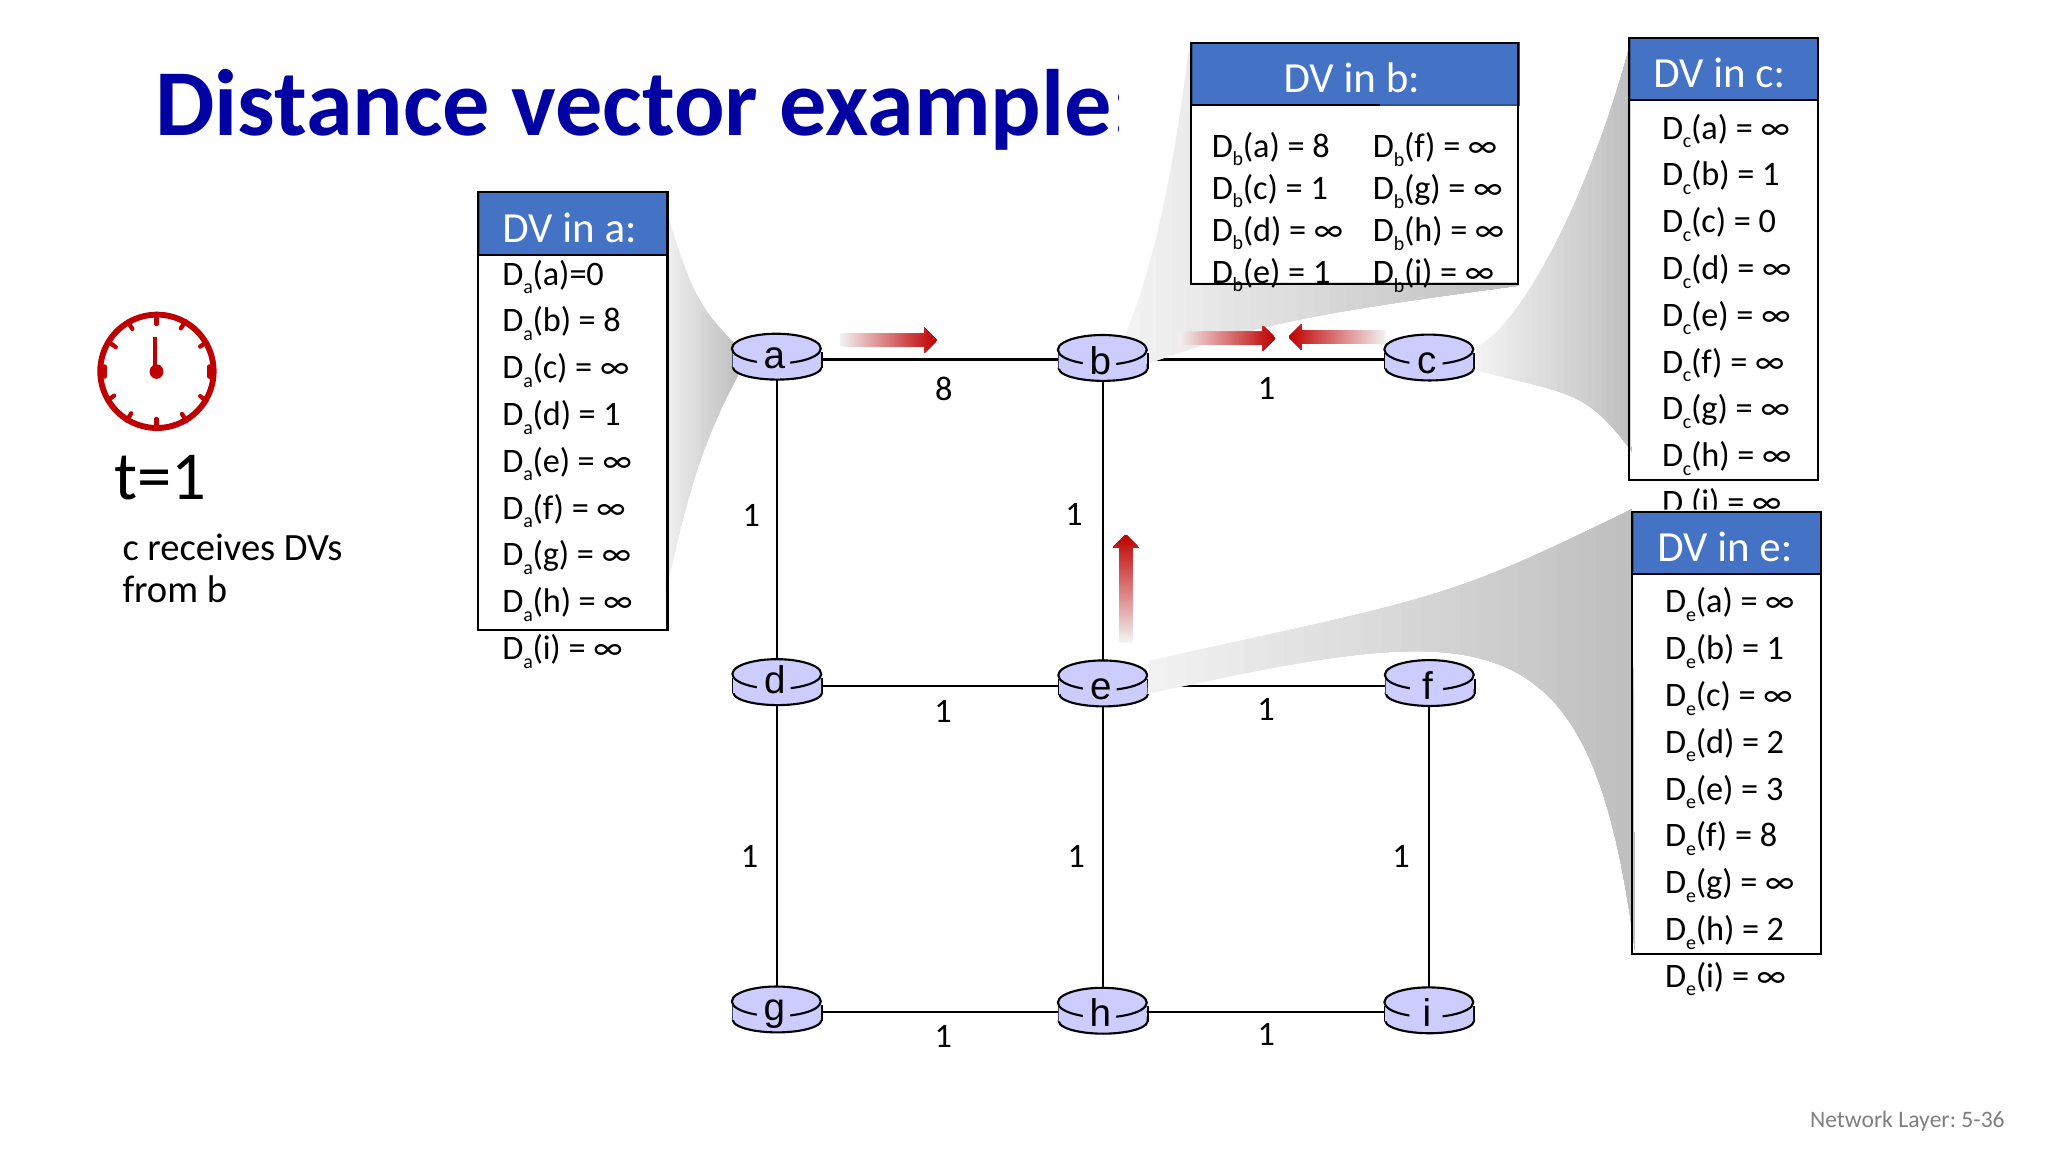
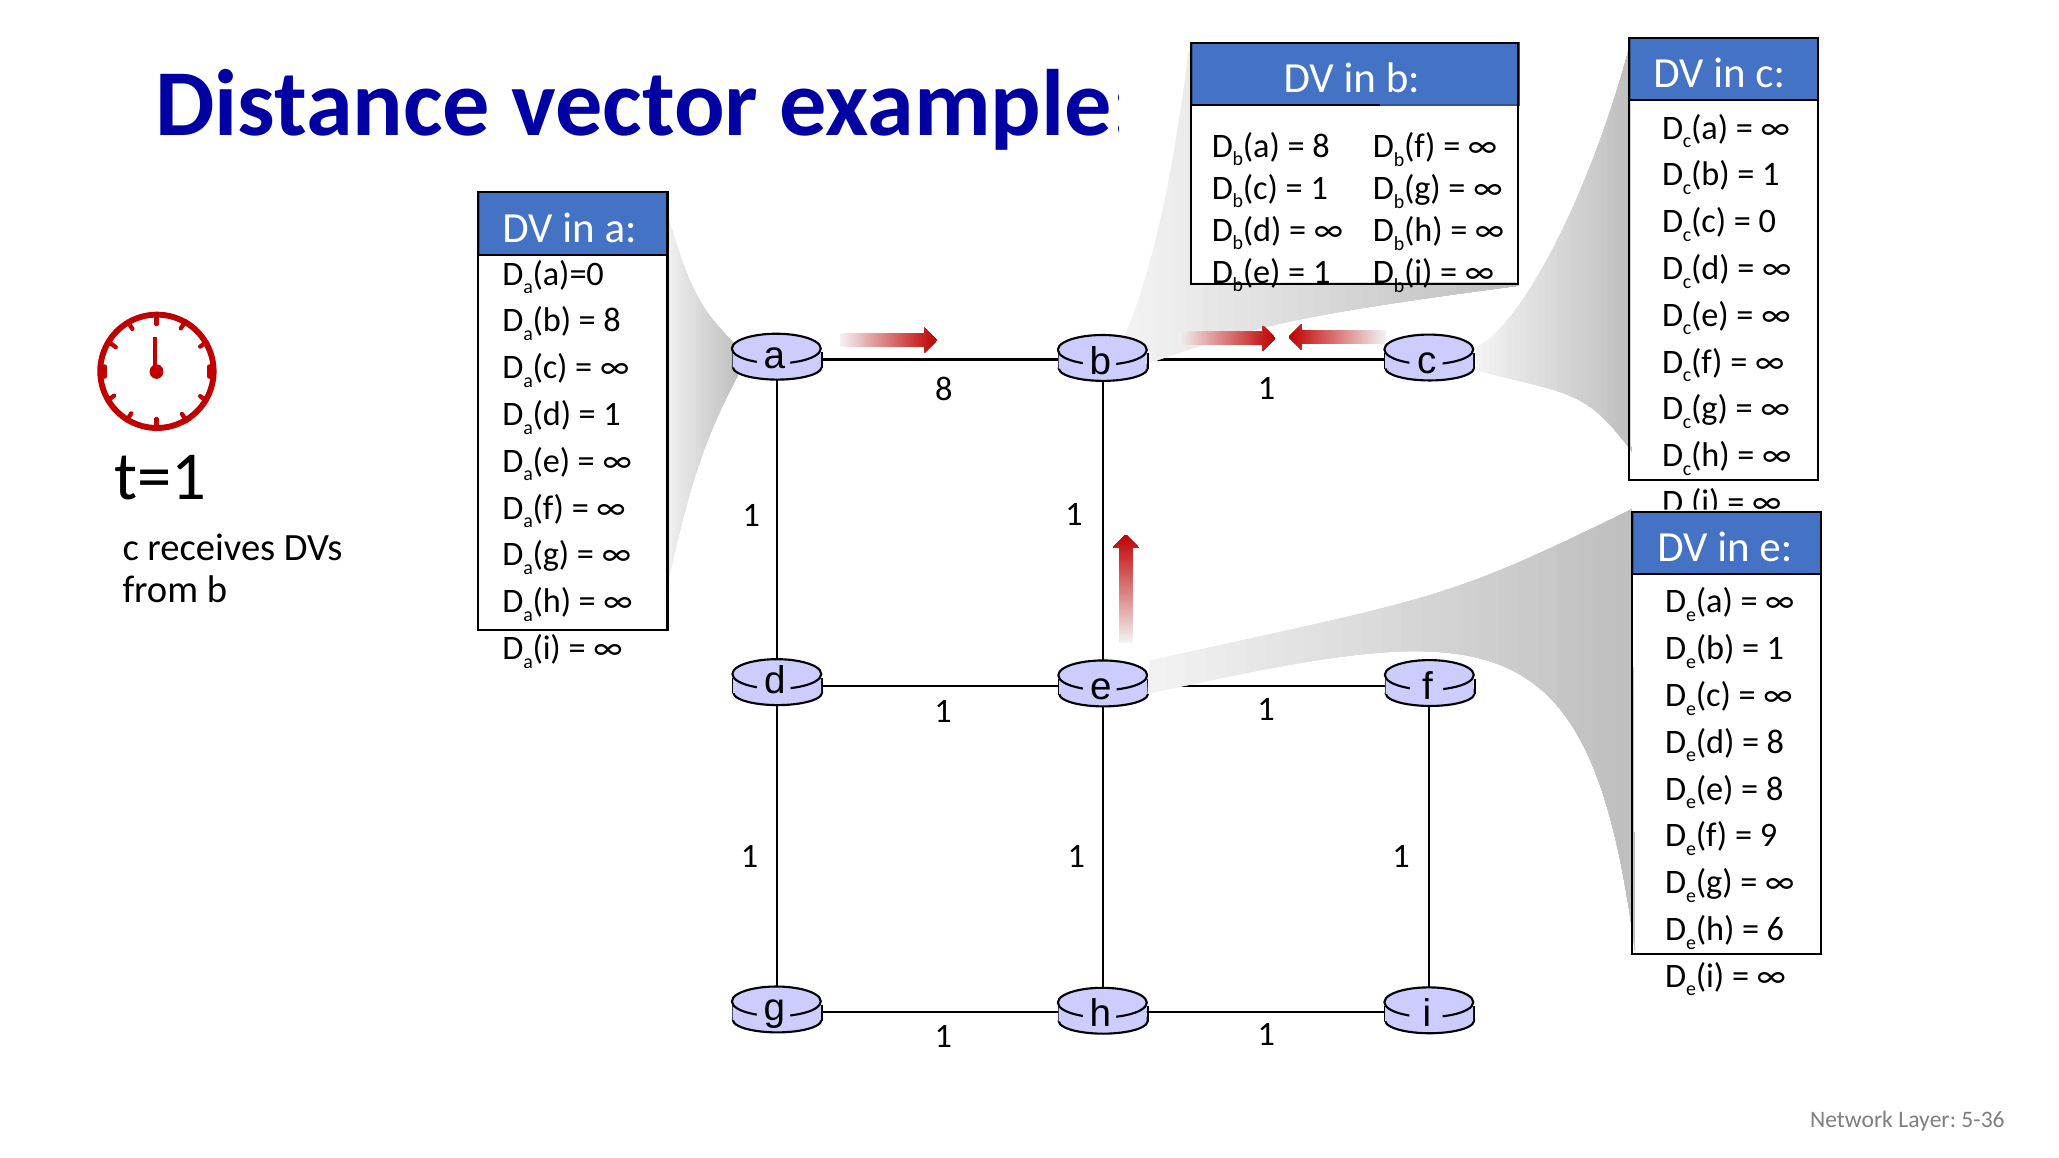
2: 2 -> 8 (1775, 742)
3: 3 -> 8 (1775, 789)
8: 8 -> 9 (1768, 836)
2: 2 -> 6 (1775, 929)
